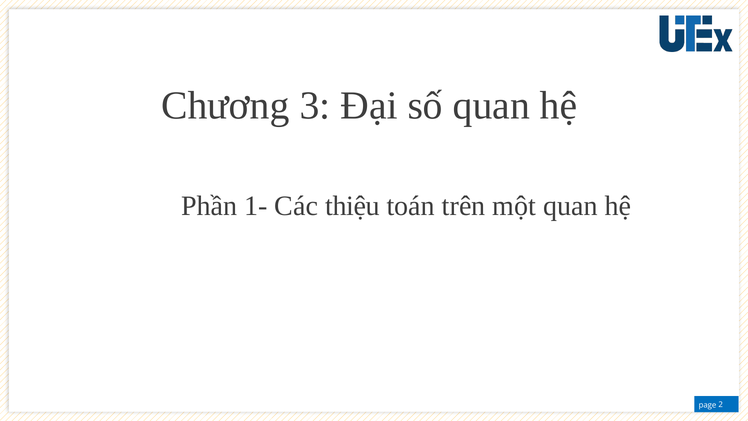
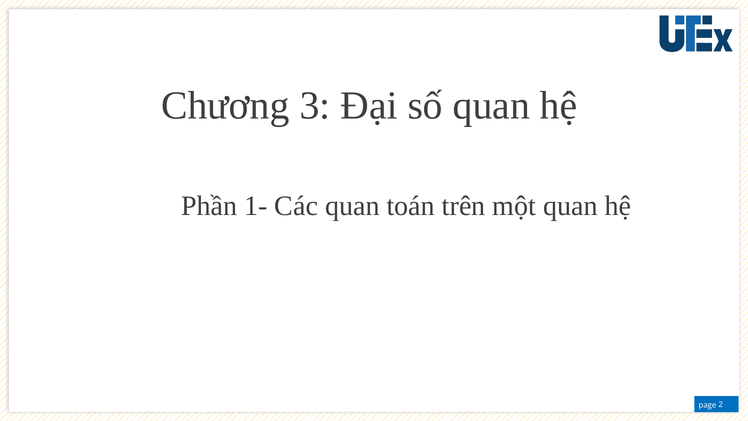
Các thiệu: thiệu -> quan (352, 206)
